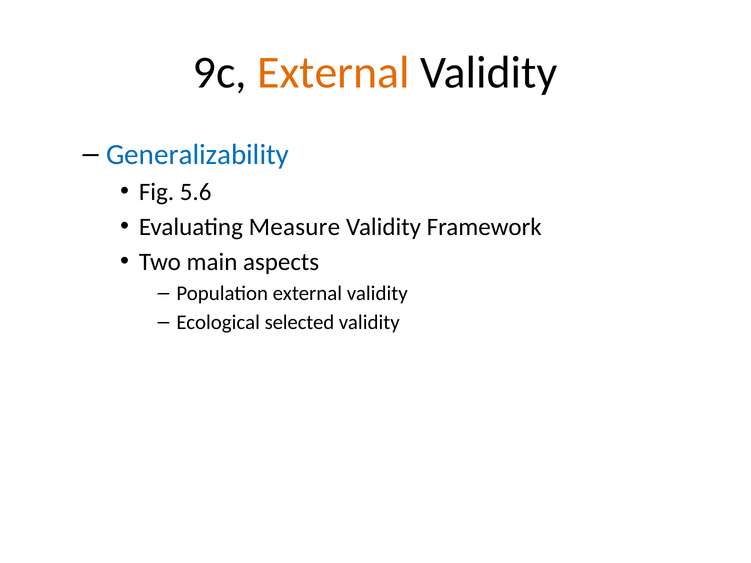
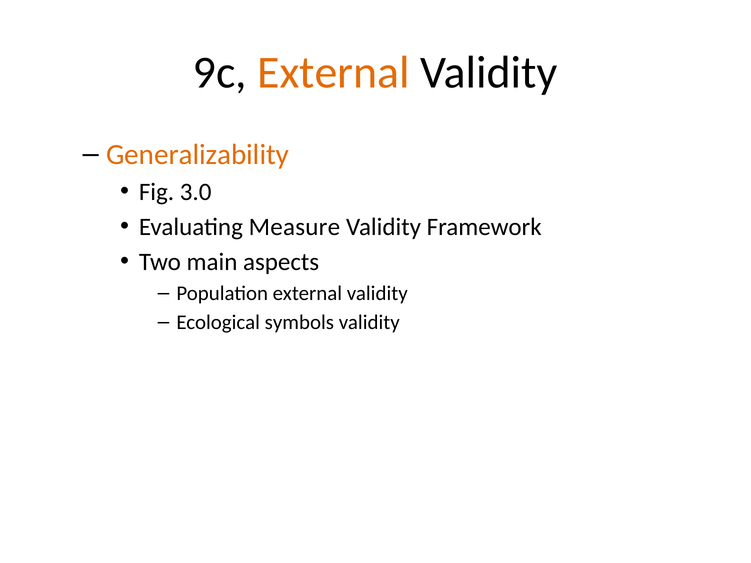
Generalizability colour: blue -> orange (198, 155)
5.6: 5.6 -> 3.0 (196, 192)
selected: selected -> symbols (299, 323)
